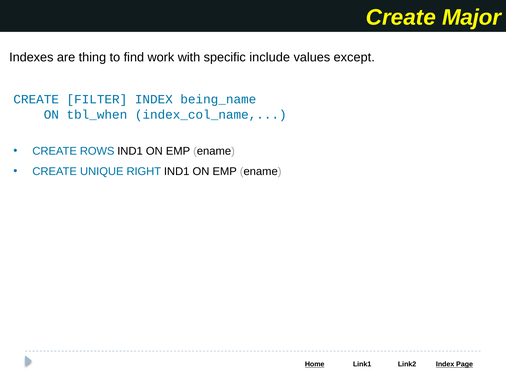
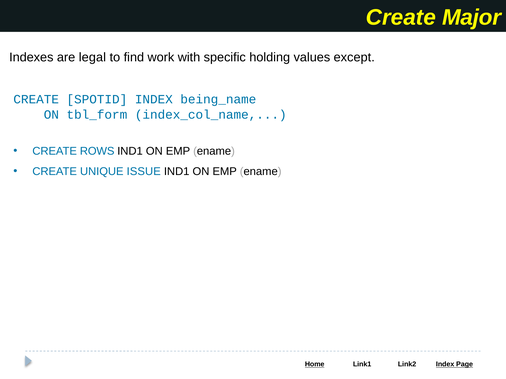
thing: thing -> legal (92, 57)
include: include -> holding (270, 57)
FILTER: FILTER -> SPOTID (97, 99)
tbl_when: tbl_when -> tbl_form (97, 115)
RIGHT: RIGHT -> ISSUE (144, 172)
